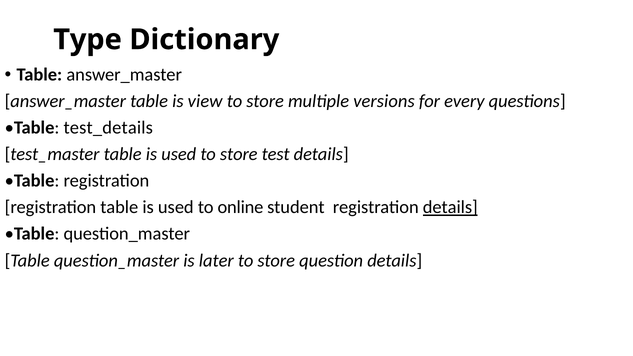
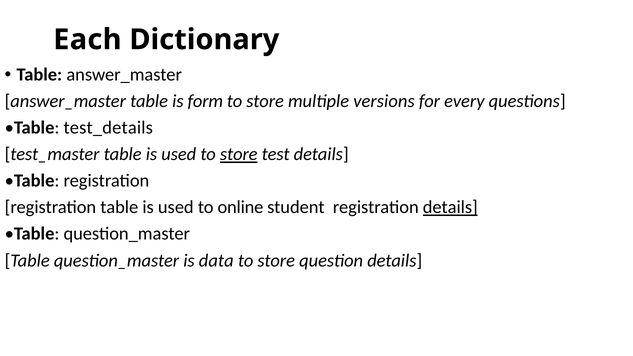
Type: Type -> Each (87, 40)
view: view -> form (205, 101)
store underline: none -> present (239, 154)
later: later -> data (216, 260)
